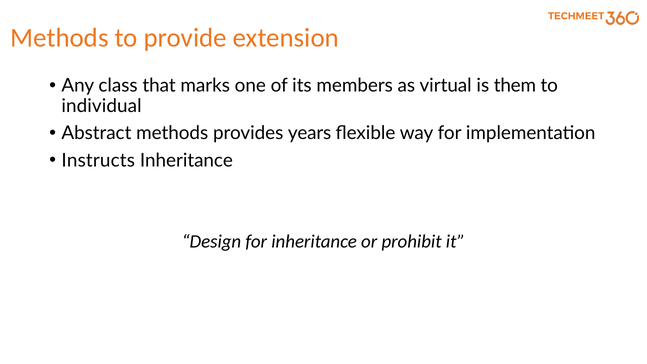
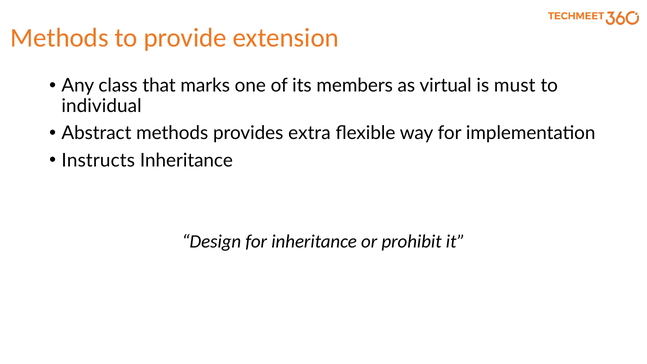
them: them -> must (515, 86)
years: years -> extra (309, 133)
